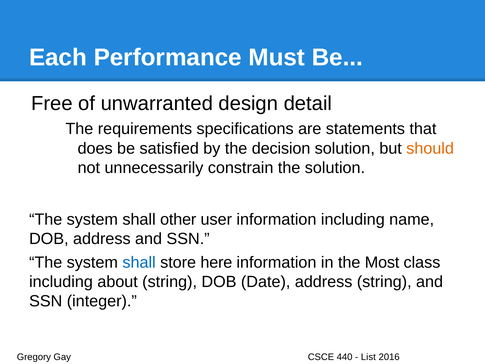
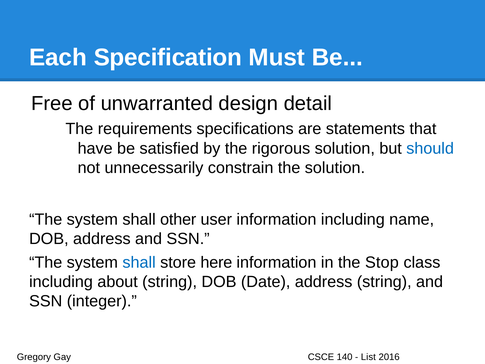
Performance: Performance -> Specification (168, 57)
does: does -> have (95, 148)
decision: decision -> rigorous (281, 148)
should colour: orange -> blue (430, 148)
Most: Most -> Stop (382, 262)
440: 440 -> 140 (345, 357)
